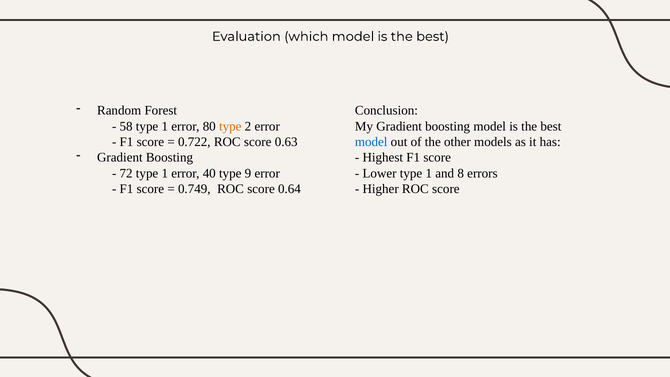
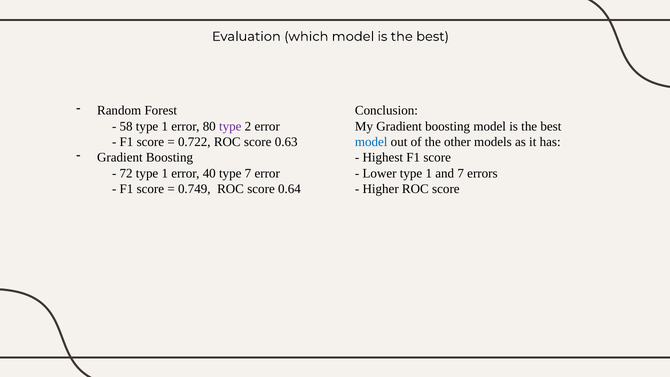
type colour: orange -> purple (230, 126)
type 9: 9 -> 7 (248, 173)
and 8: 8 -> 7 (461, 173)
